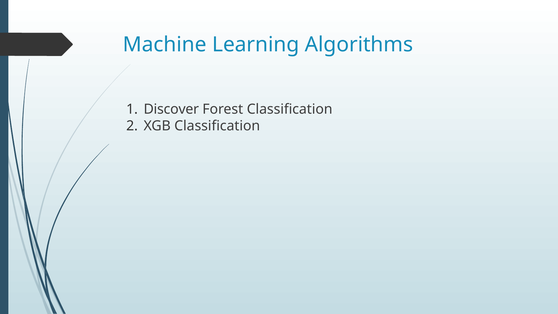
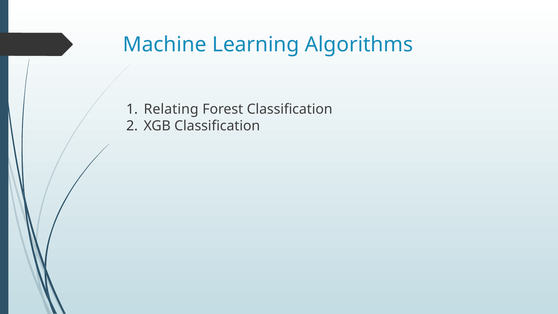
Discover: Discover -> Relating (171, 109)
